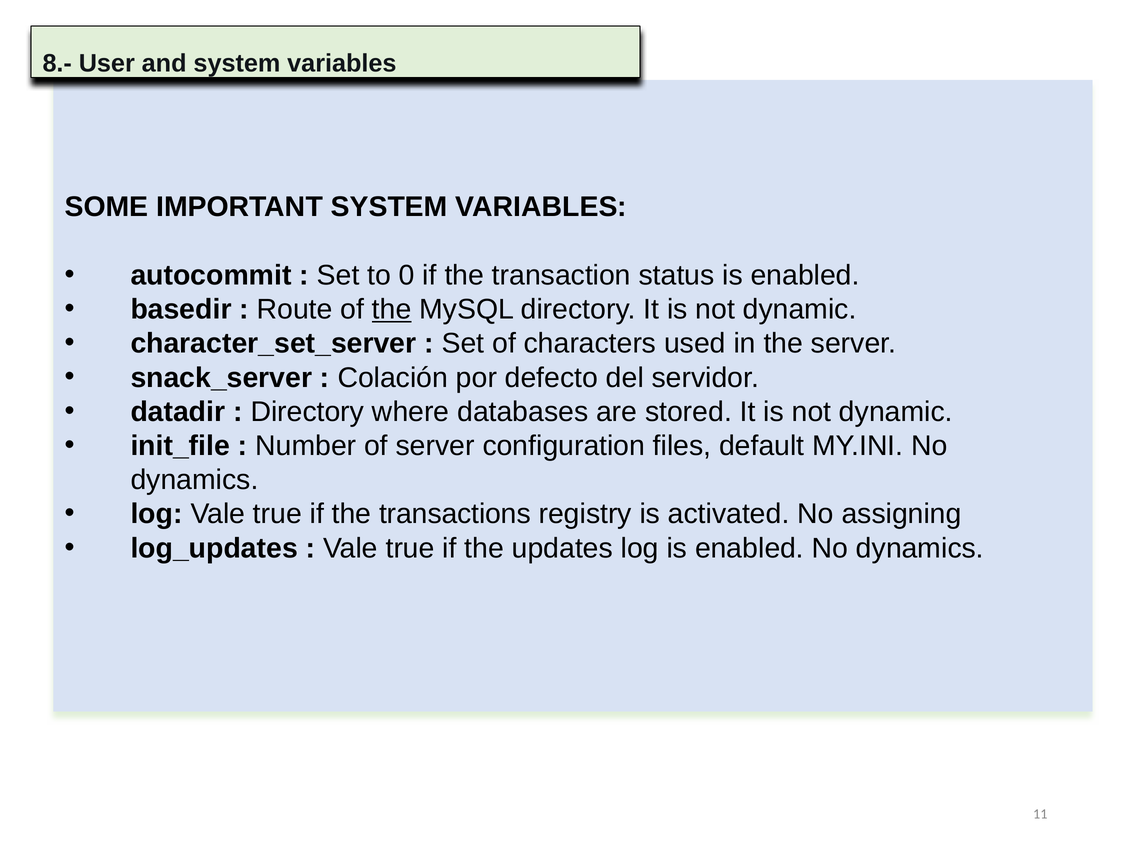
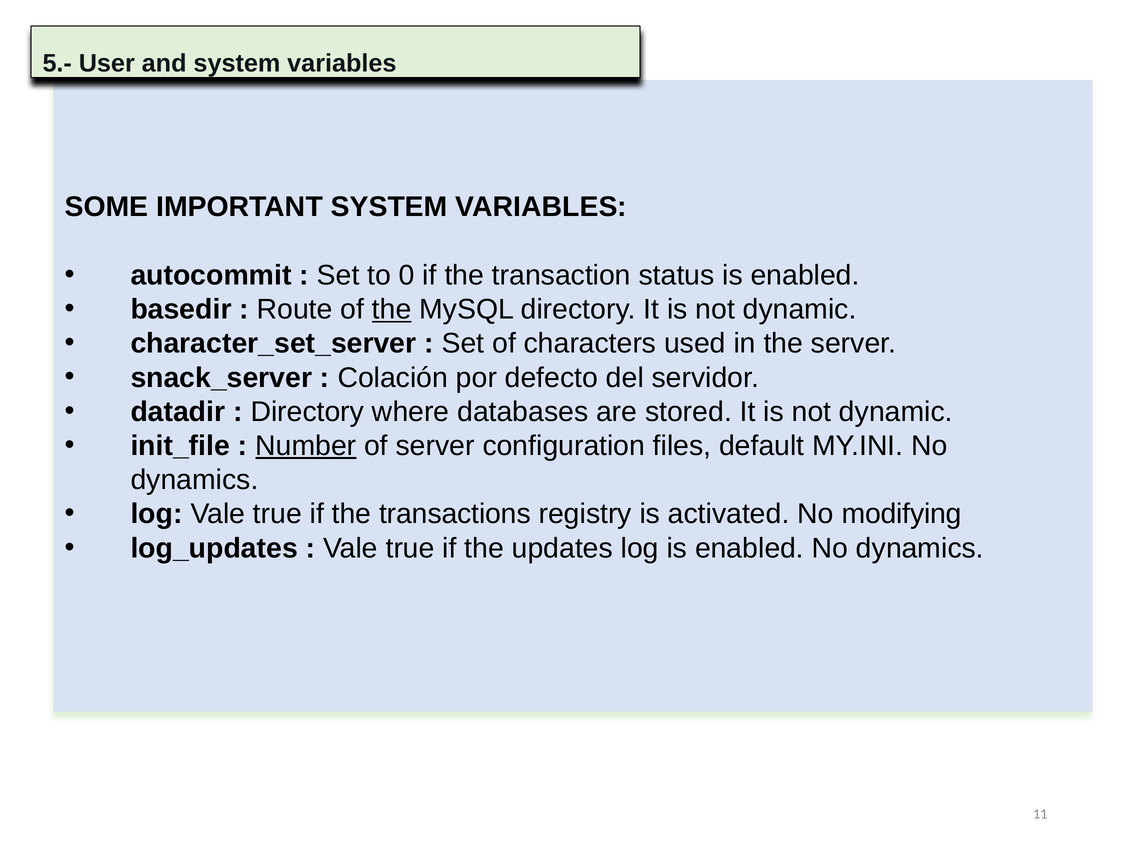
8.-: 8.- -> 5.- (57, 64)
Number underline: none -> present (306, 446)
assigning: assigning -> modifying (902, 514)
